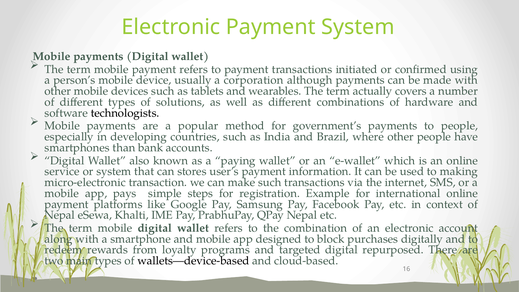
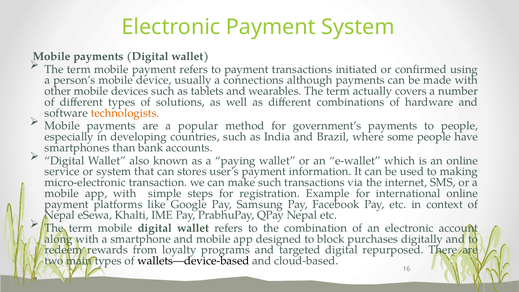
corporation: corporation -> connections (254, 80)
technologists colour: black -> orange (125, 113)
where other: other -> some (400, 137)
app pays: pays -> with (125, 193)
